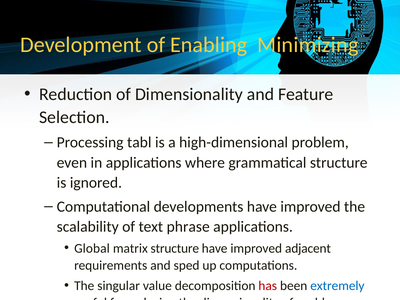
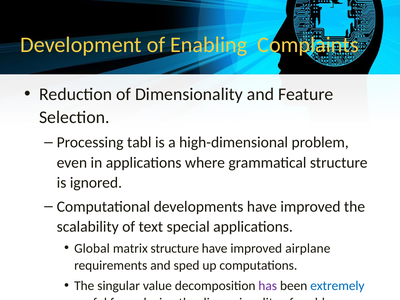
Minimizing: Minimizing -> Complaints (308, 45)
phrase: phrase -> special (188, 227)
adjacent: adjacent -> airplane (308, 248)
has colour: red -> purple (268, 286)
